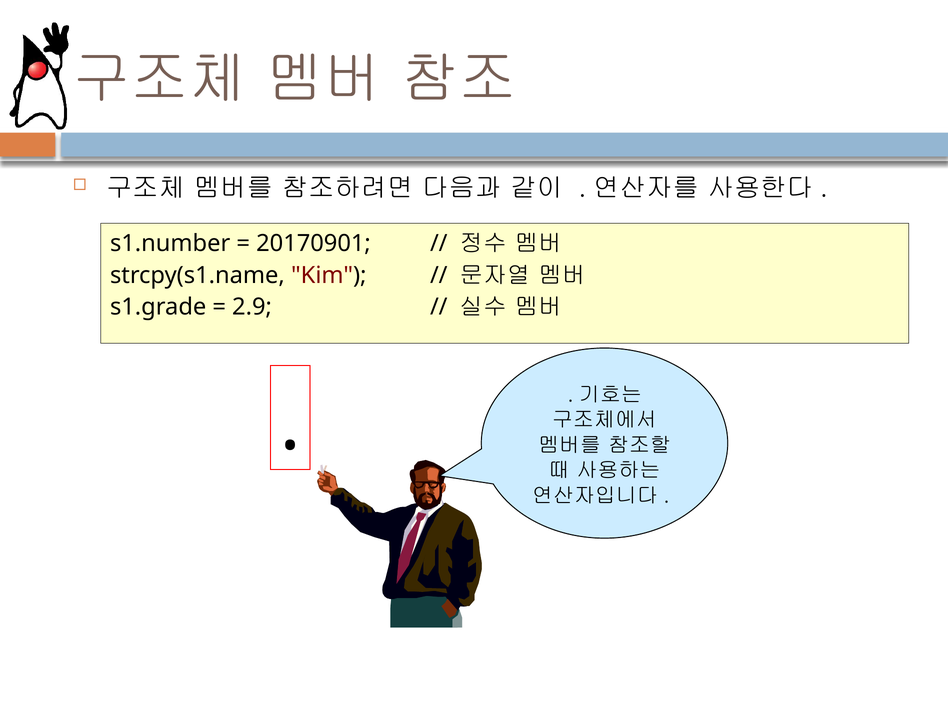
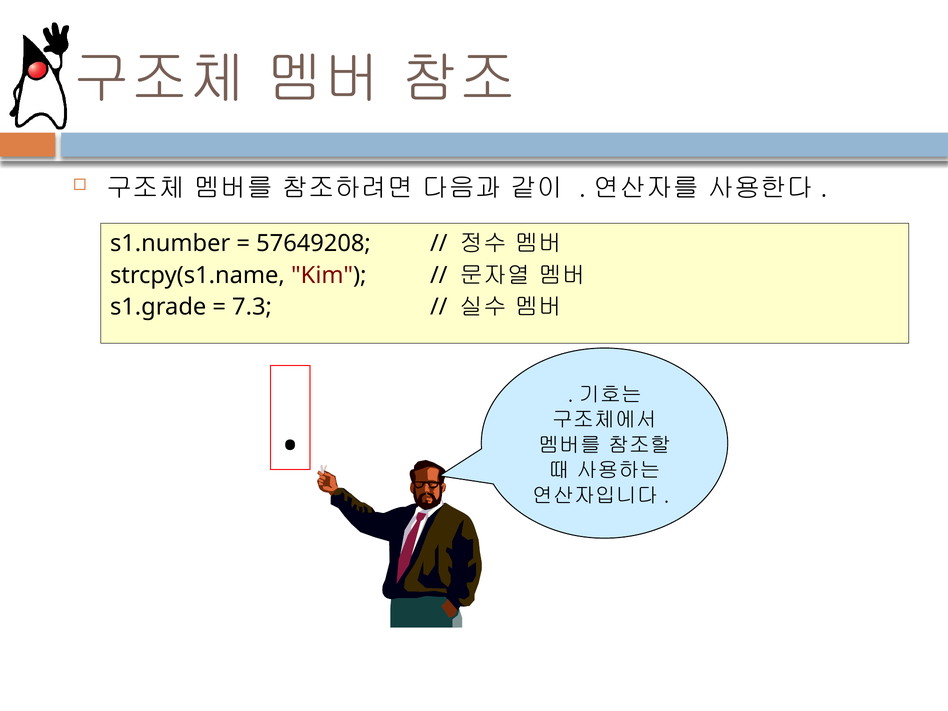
20170901: 20170901 -> 57649208 (313, 244)
2.9: 2.9 -> 7.3 (252, 307)
